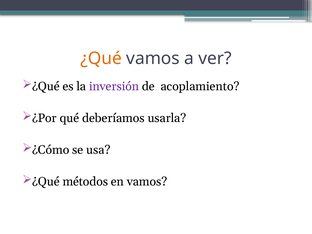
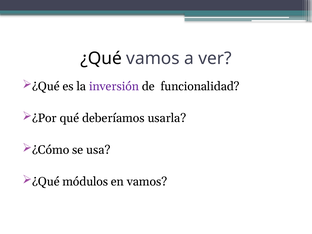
¿Qué colour: orange -> black (101, 58)
acoplamiento: acoplamiento -> funcionalidad (200, 86)
métodos: métodos -> módulos (85, 182)
